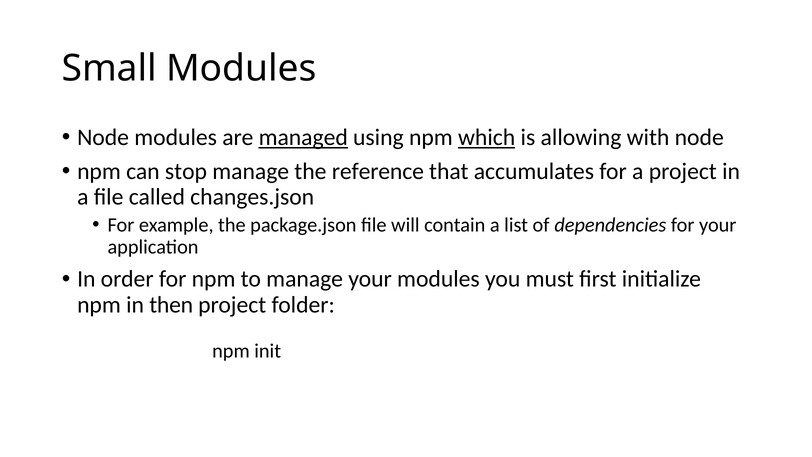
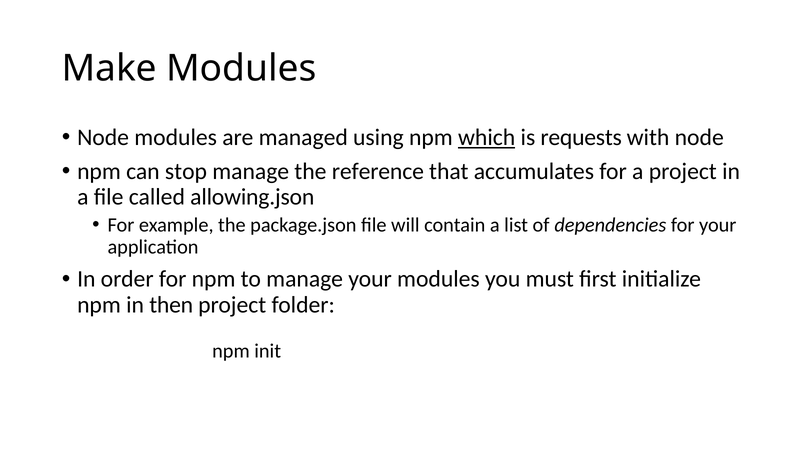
Small: Small -> Make (109, 68)
managed underline: present -> none (303, 137)
allowing: allowing -> requests (581, 137)
changes.json: changes.json -> allowing.json (252, 197)
